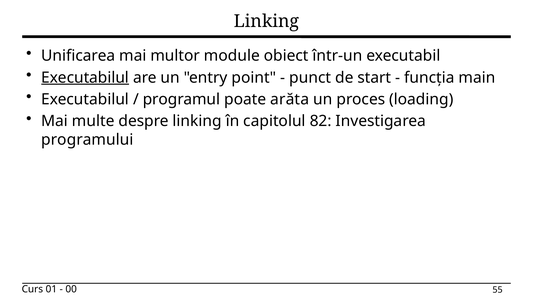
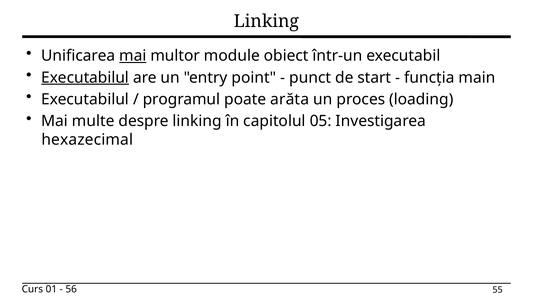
mai underline: none -> present (133, 56)
82: 82 -> 05 (321, 121)
programului: programului -> hexazecimal (87, 140)
00: 00 -> 56 (71, 289)
